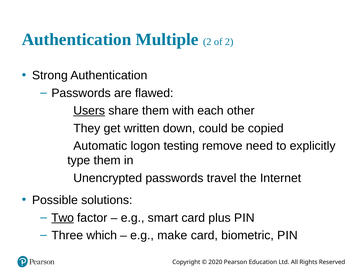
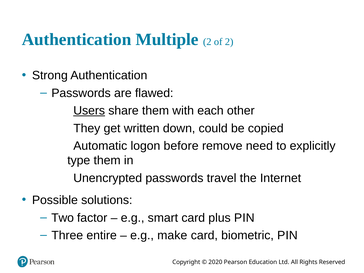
testing: testing -> before (181, 146)
Two underline: present -> none (63, 218)
which: which -> entire (102, 235)
